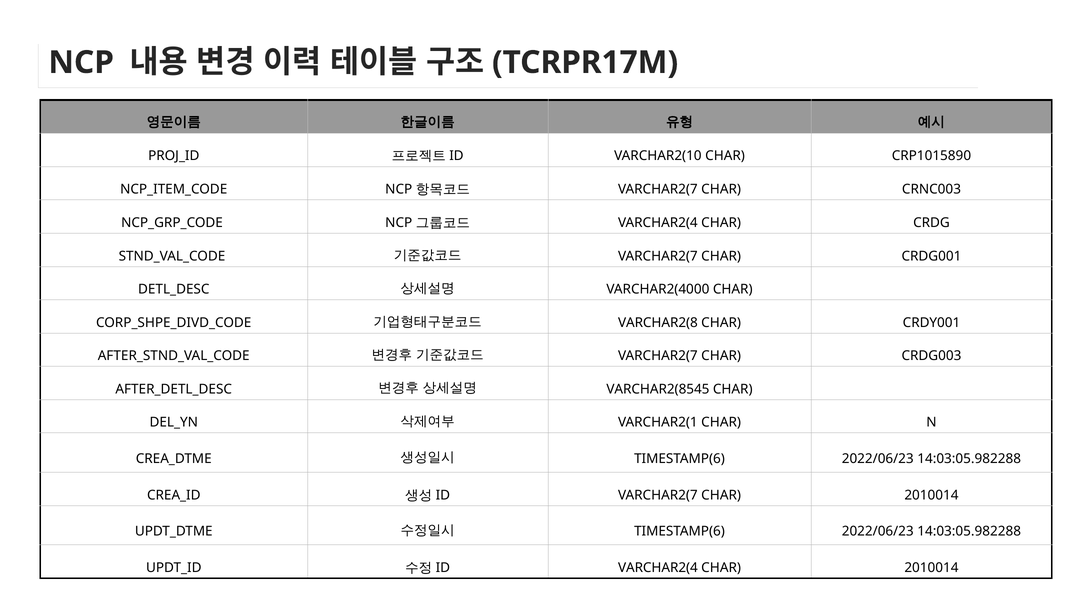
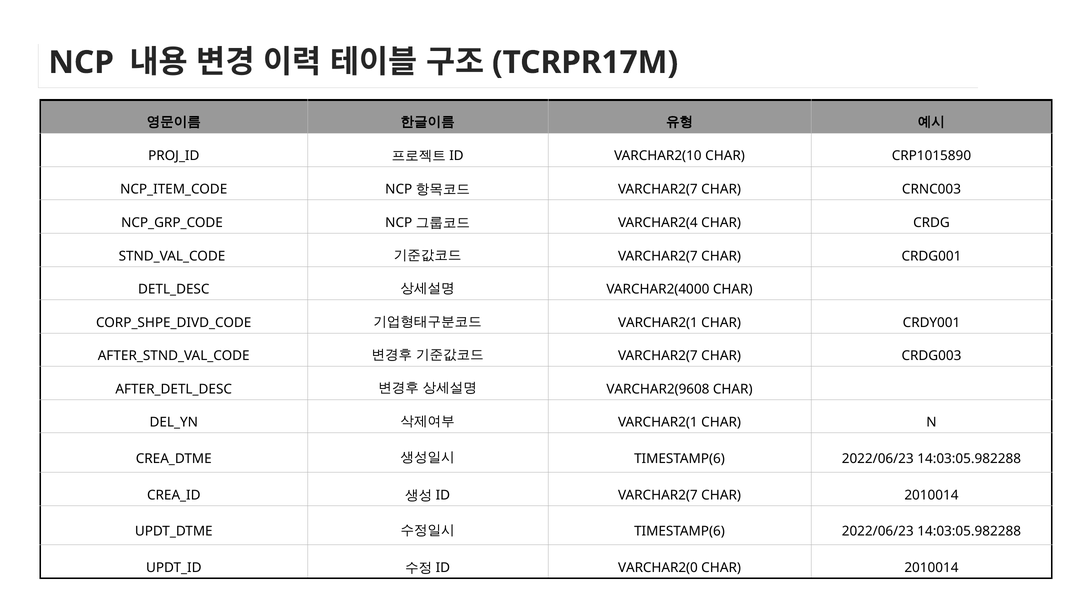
VARCHAR2(8: VARCHAR2(8 -> VARCHAR2(1 (658, 323)
VARCHAR2(8545: VARCHAR2(8545 -> VARCHAR2(9608 (658, 389)
VARCHAR2(4: VARCHAR2(4 -> VARCHAR2(0 (658, 568)
